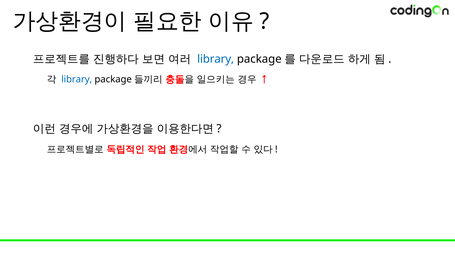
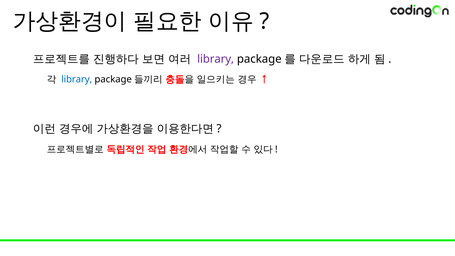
library colour: blue -> purple (216, 59)
